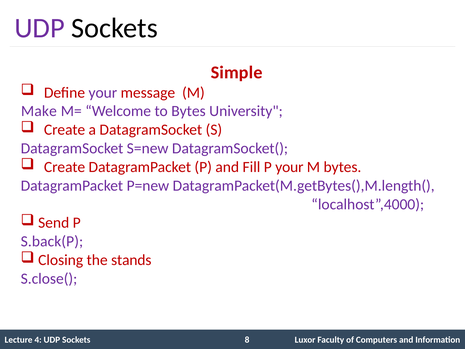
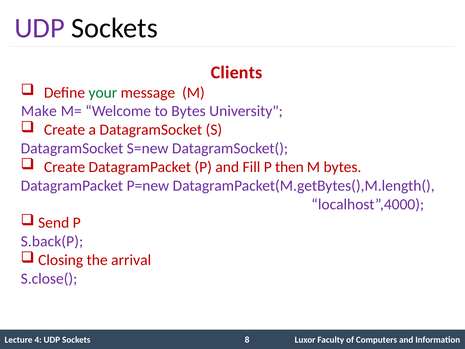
Simple: Simple -> Clients (237, 73)
your colour: purple -> green (103, 92)
P your: your -> then (289, 167)
stands: stands -> arrival (131, 260)
